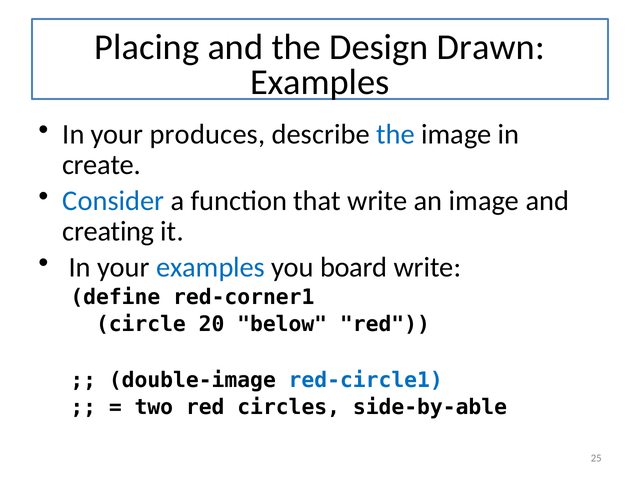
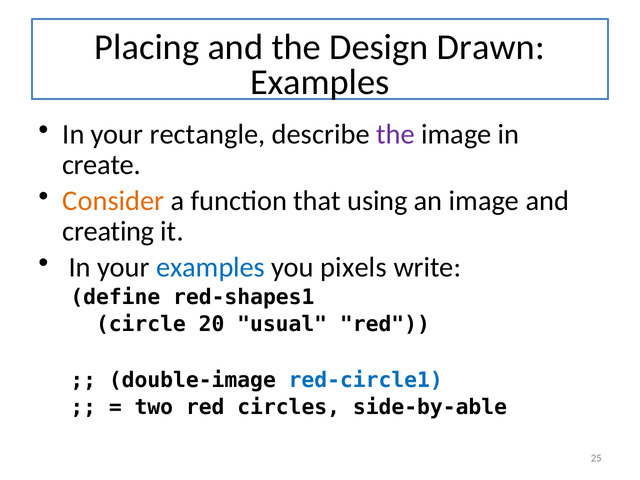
produces: produces -> rectangle (208, 134)
the colour: blue -> purple (395, 134)
Consider colour: blue -> orange (113, 201)
that write: write -> using (377, 201)
board: board -> pixels (353, 267)
red-corner1: red-corner1 -> red-shapes1 (244, 297)
below: below -> usual (282, 324)
